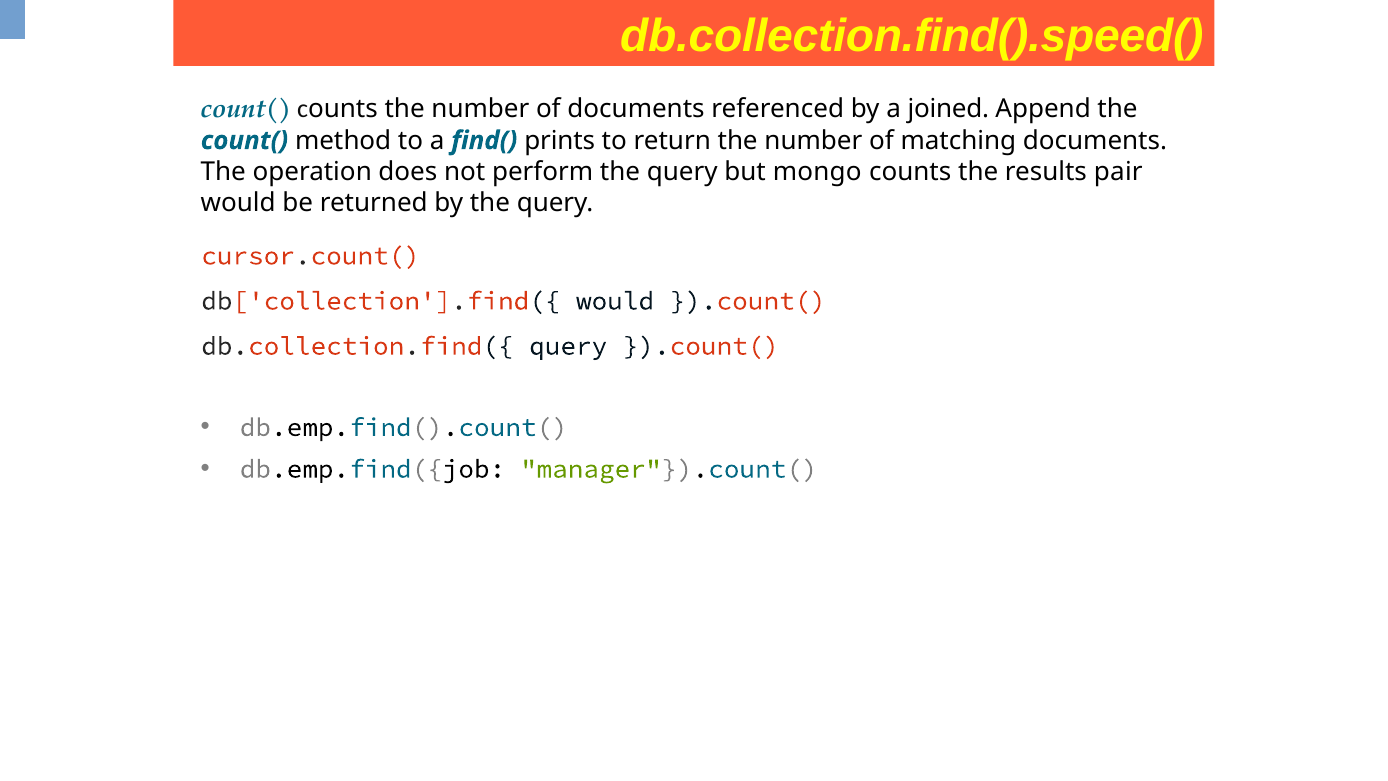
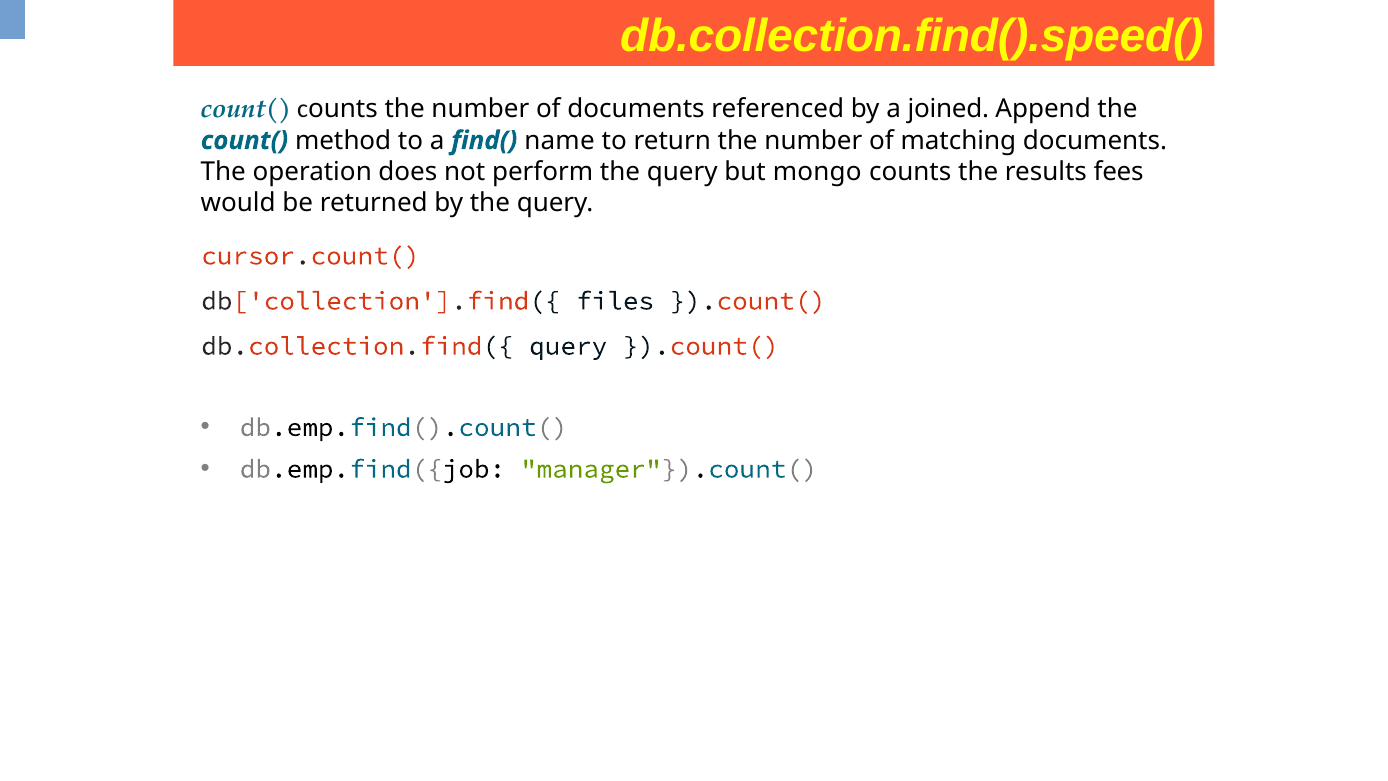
prints: prints -> name (560, 141)
pair: pair -> fees (1119, 172)
db['collection'].find({ would: would -> files (615, 301)
